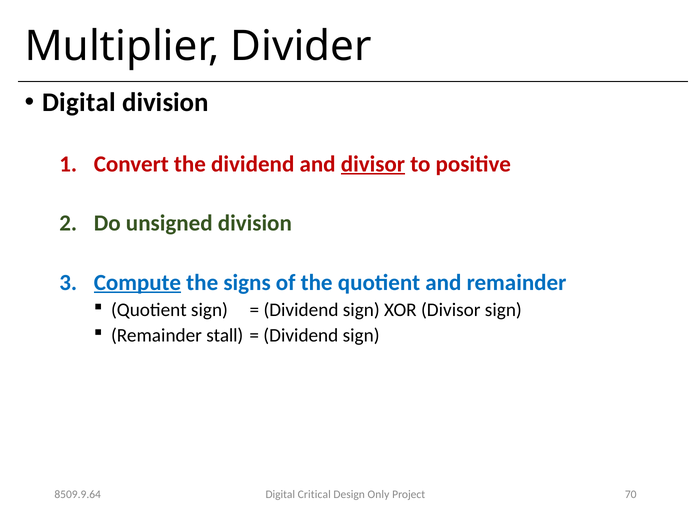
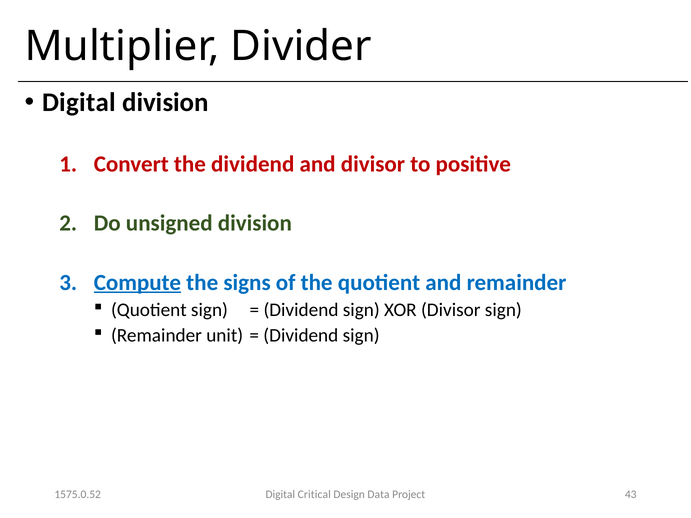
divisor underline: present -> none (373, 164)
stall: stall -> unit (225, 336)
Only: Only -> Data (379, 495)
70: 70 -> 43 (631, 495)
8509.9.64: 8509.9.64 -> 1575.0.52 (78, 495)
